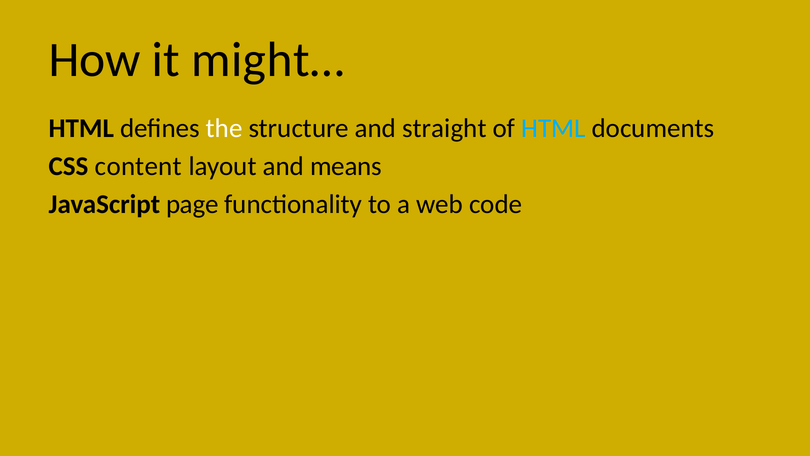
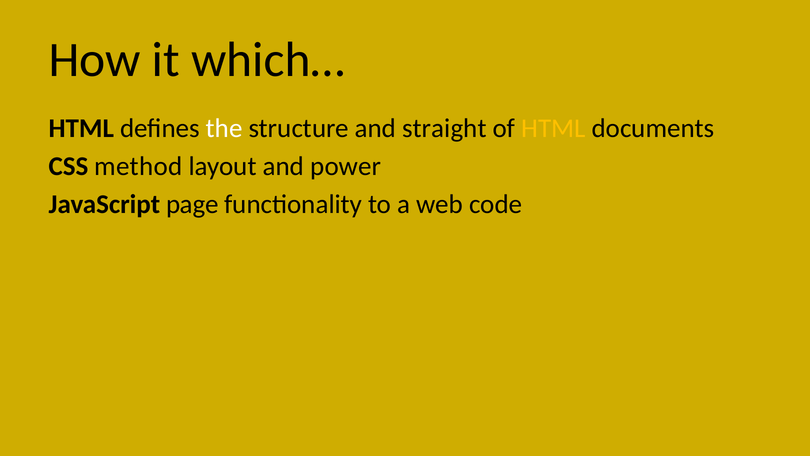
might…: might… -> which… (268, 60)
HTML colour: light blue -> yellow (553, 128)
content: content -> method (138, 166)
means: means -> power (346, 166)
